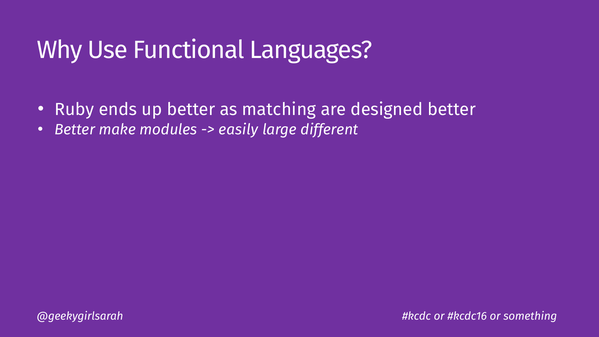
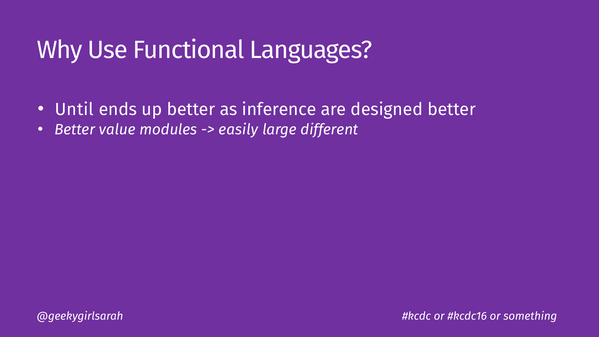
Ruby: Ruby -> Until (74, 109)
matching: matching -> inference (279, 109)
make: make -> value (117, 130)
